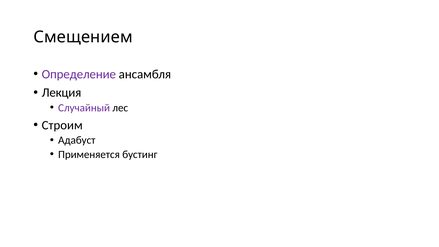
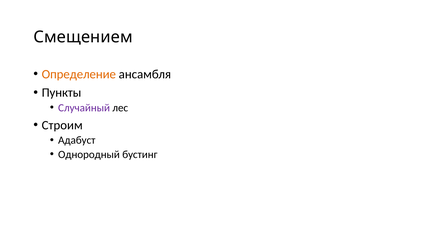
Определение colour: purple -> orange (79, 74)
Лекция: Лекция -> Пункты (62, 93)
Применяется: Применяется -> Однородный (89, 154)
